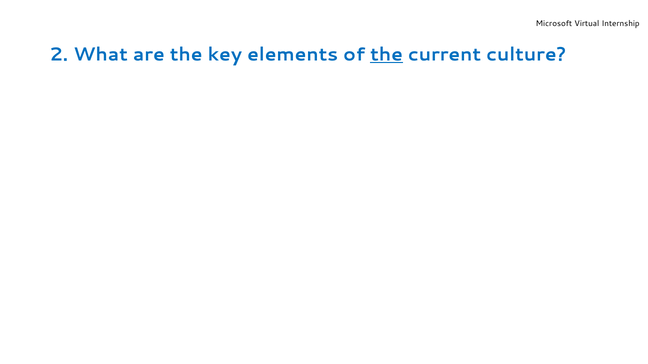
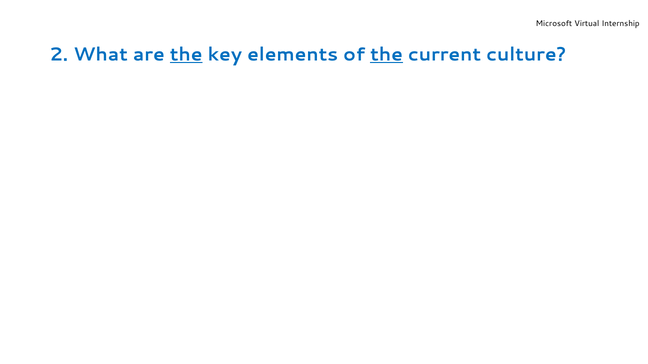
the underline: none -> present (186, 54)
